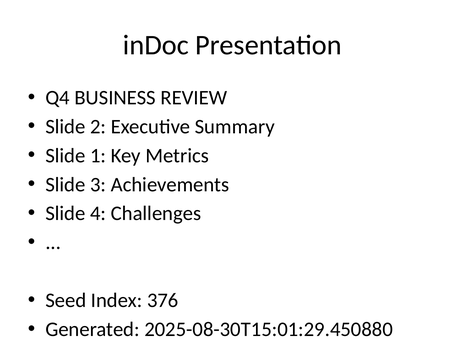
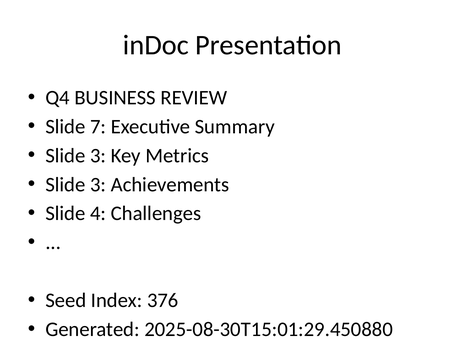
2: 2 -> 7 (98, 126)
1: 1 -> 3 (98, 155)
